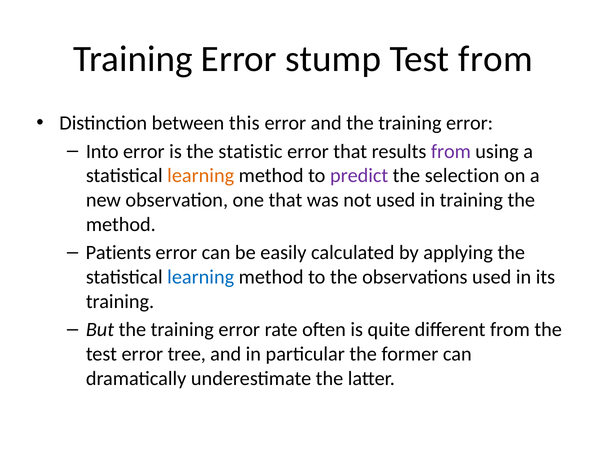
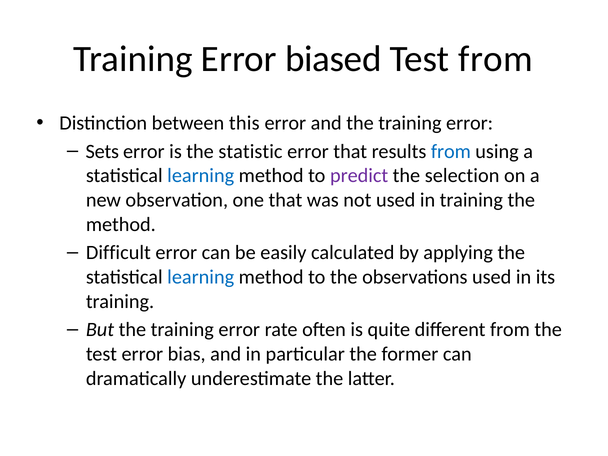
stump: stump -> biased (333, 59)
Into: Into -> Sets (102, 151)
from colour: purple -> blue (451, 151)
learning colour: orange -> blue (201, 176)
Patients: Patients -> Difficult (118, 253)
tree: tree -> bias (187, 354)
